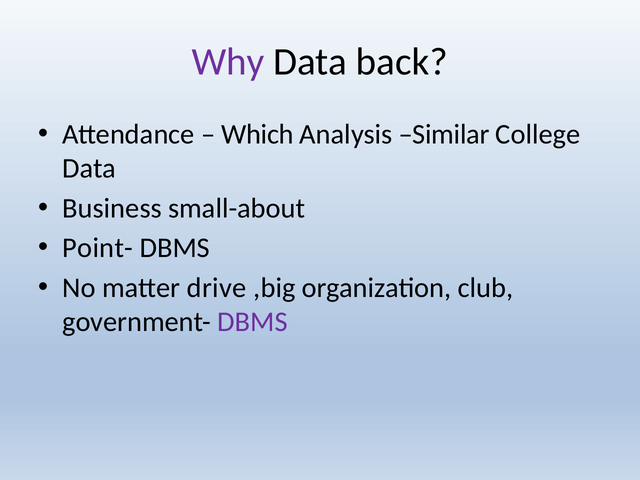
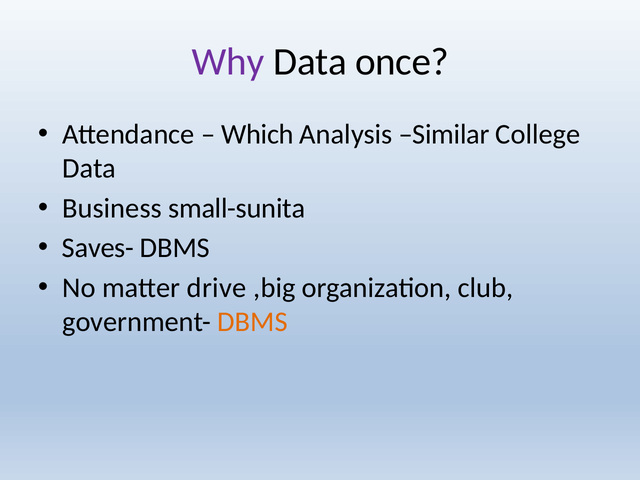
back: back -> once (402, 62)
small-about: small-about -> small-sunita (237, 208)
Point-: Point- -> Saves- (98, 248)
DBMS colour: purple -> orange (253, 322)
